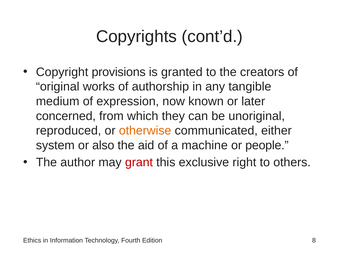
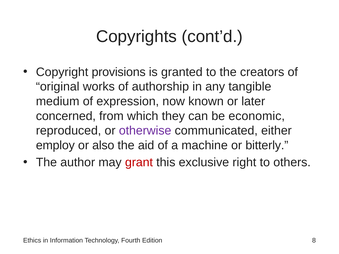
unoriginal: unoriginal -> economic (257, 116)
otherwise colour: orange -> purple (145, 131)
system: system -> employ (55, 145)
people: people -> bitterly (267, 145)
